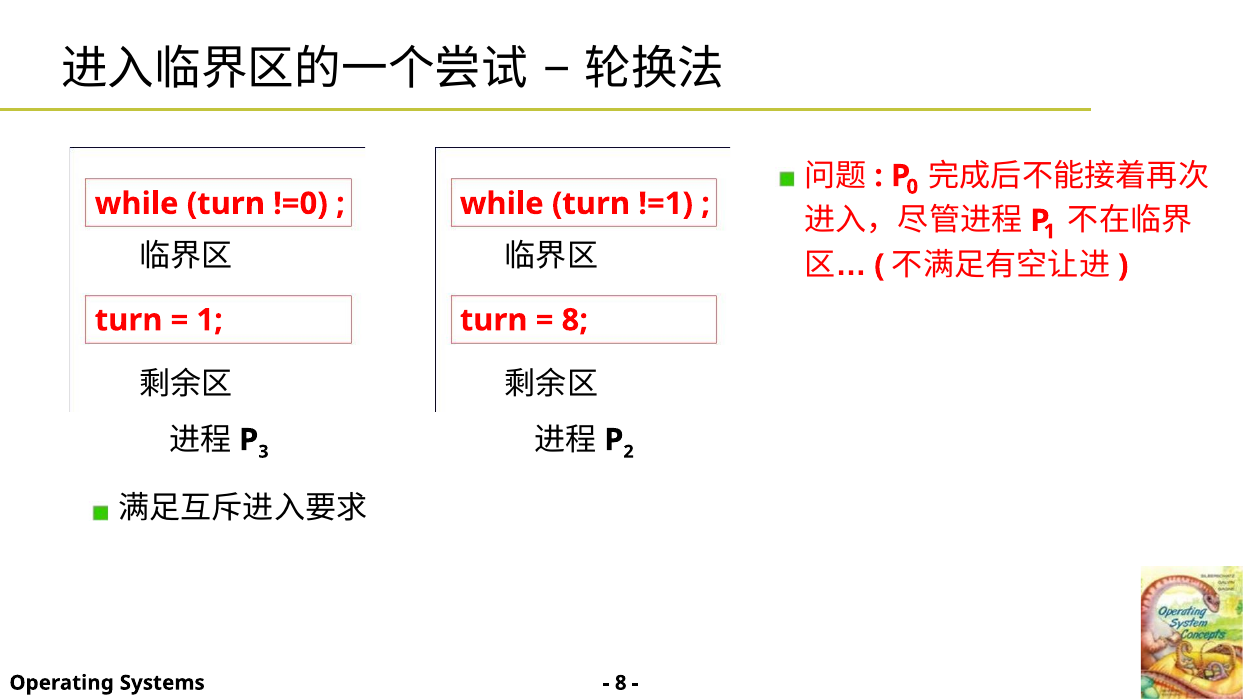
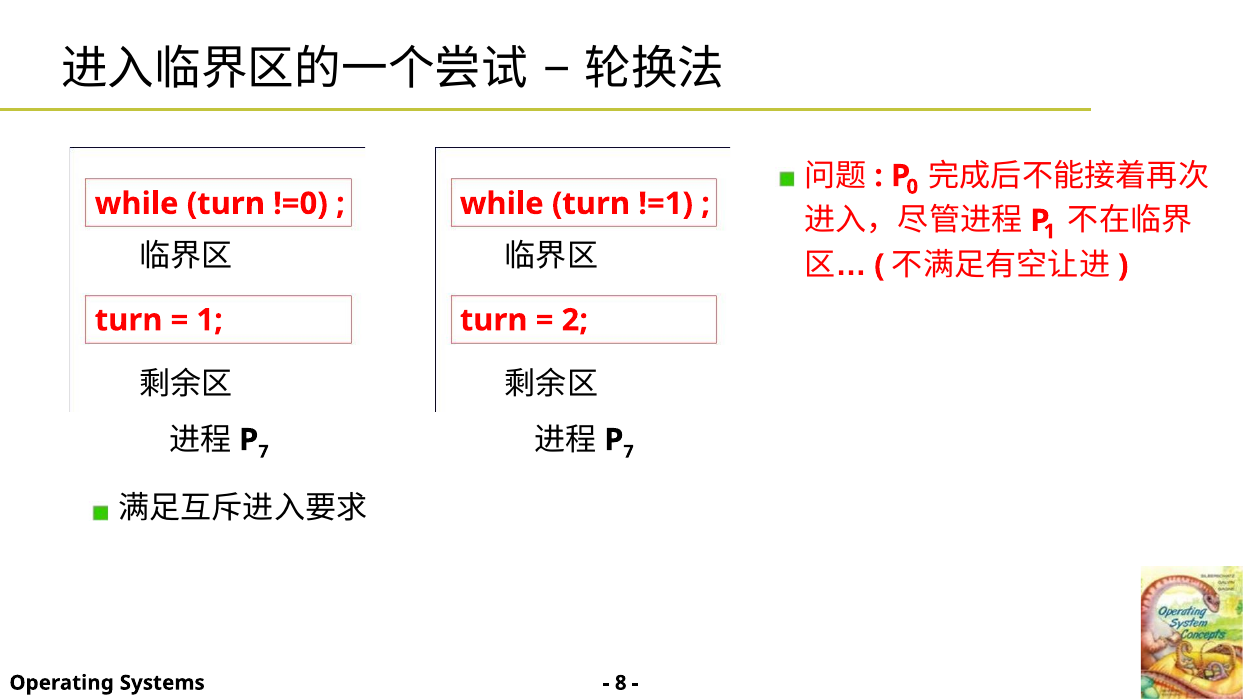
8: 8 -> 2 (575, 320)
3: 3 -> 7 (263, 452)
2: 2 -> 7 (629, 452)
